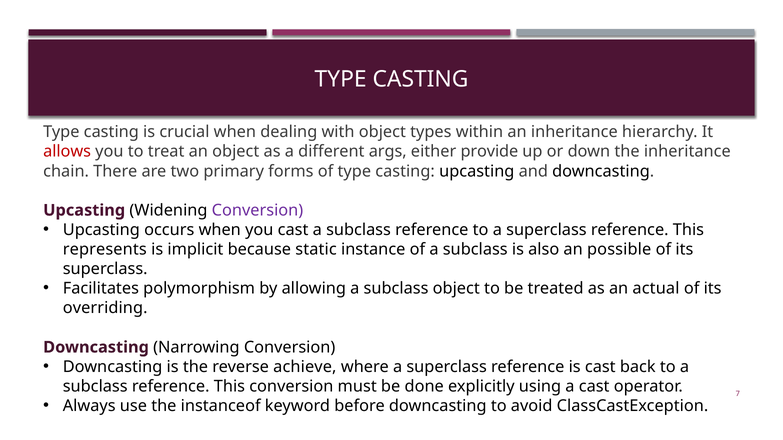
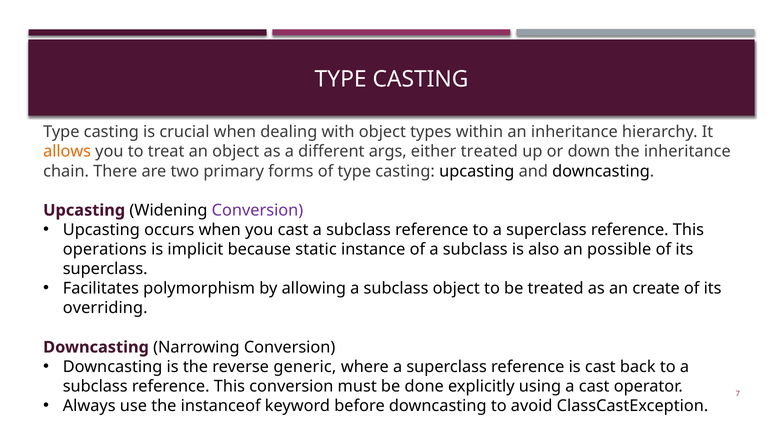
allows colour: red -> orange (67, 152)
either provide: provide -> treated (489, 152)
represents: represents -> operations (105, 250)
actual: actual -> create (656, 289)
achieve: achieve -> generic (305, 367)
